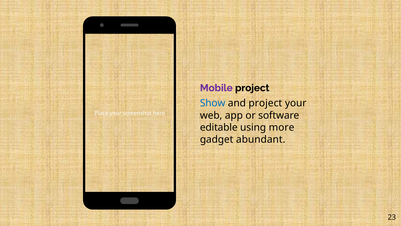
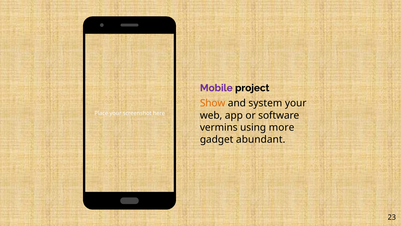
Show colour: blue -> orange (213, 103)
and project: project -> system (265, 103)
editable: editable -> vermins (219, 127)
